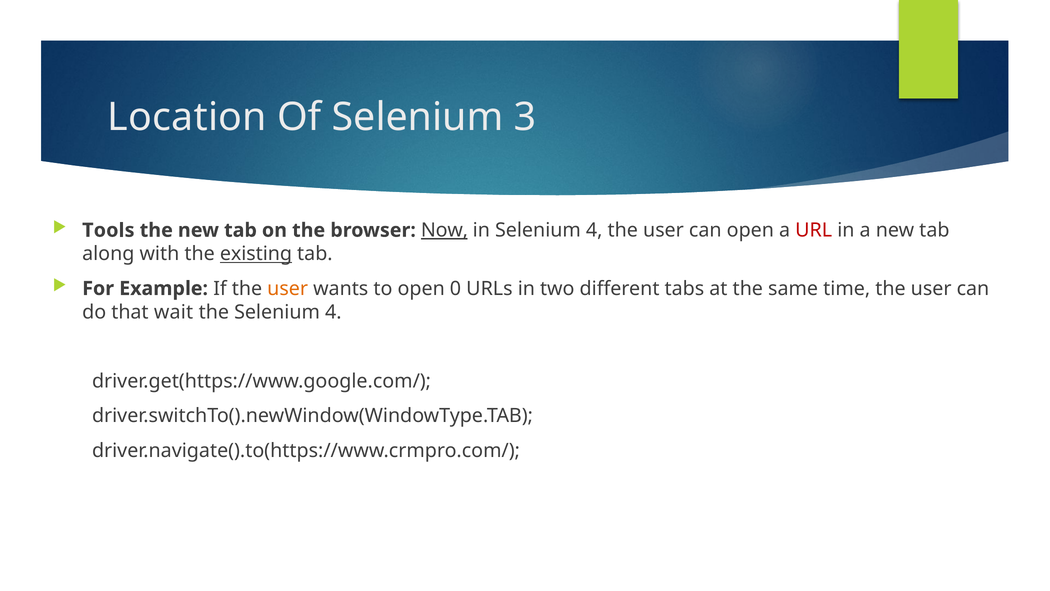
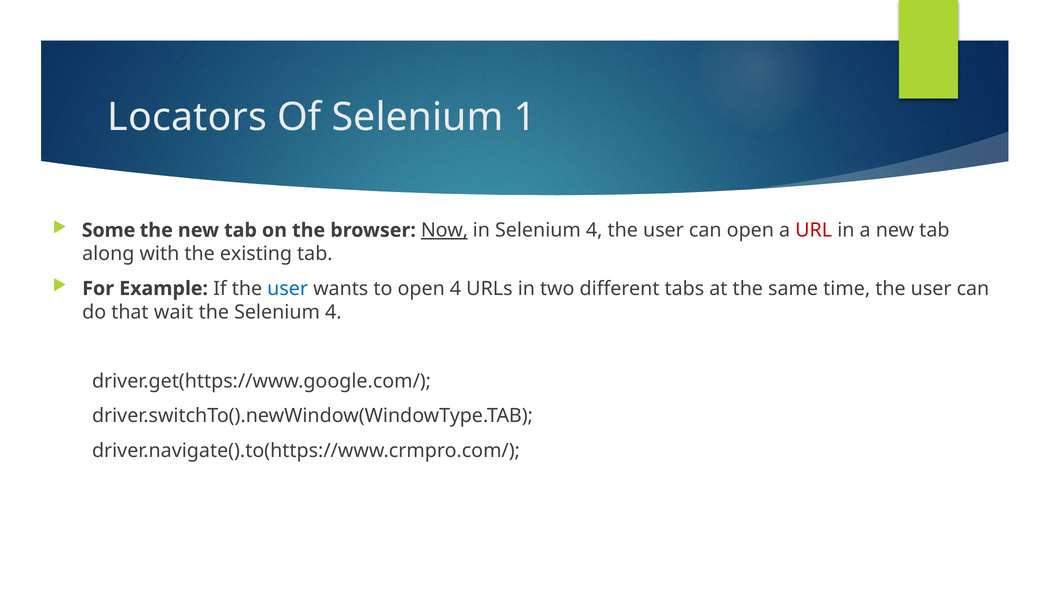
Location: Location -> Locators (187, 117)
3: 3 -> 1 (525, 117)
Tools: Tools -> Some (109, 230)
existing underline: present -> none (256, 254)
user colour: orange -> blue (288, 288)
open 0: 0 -> 4 (455, 288)
